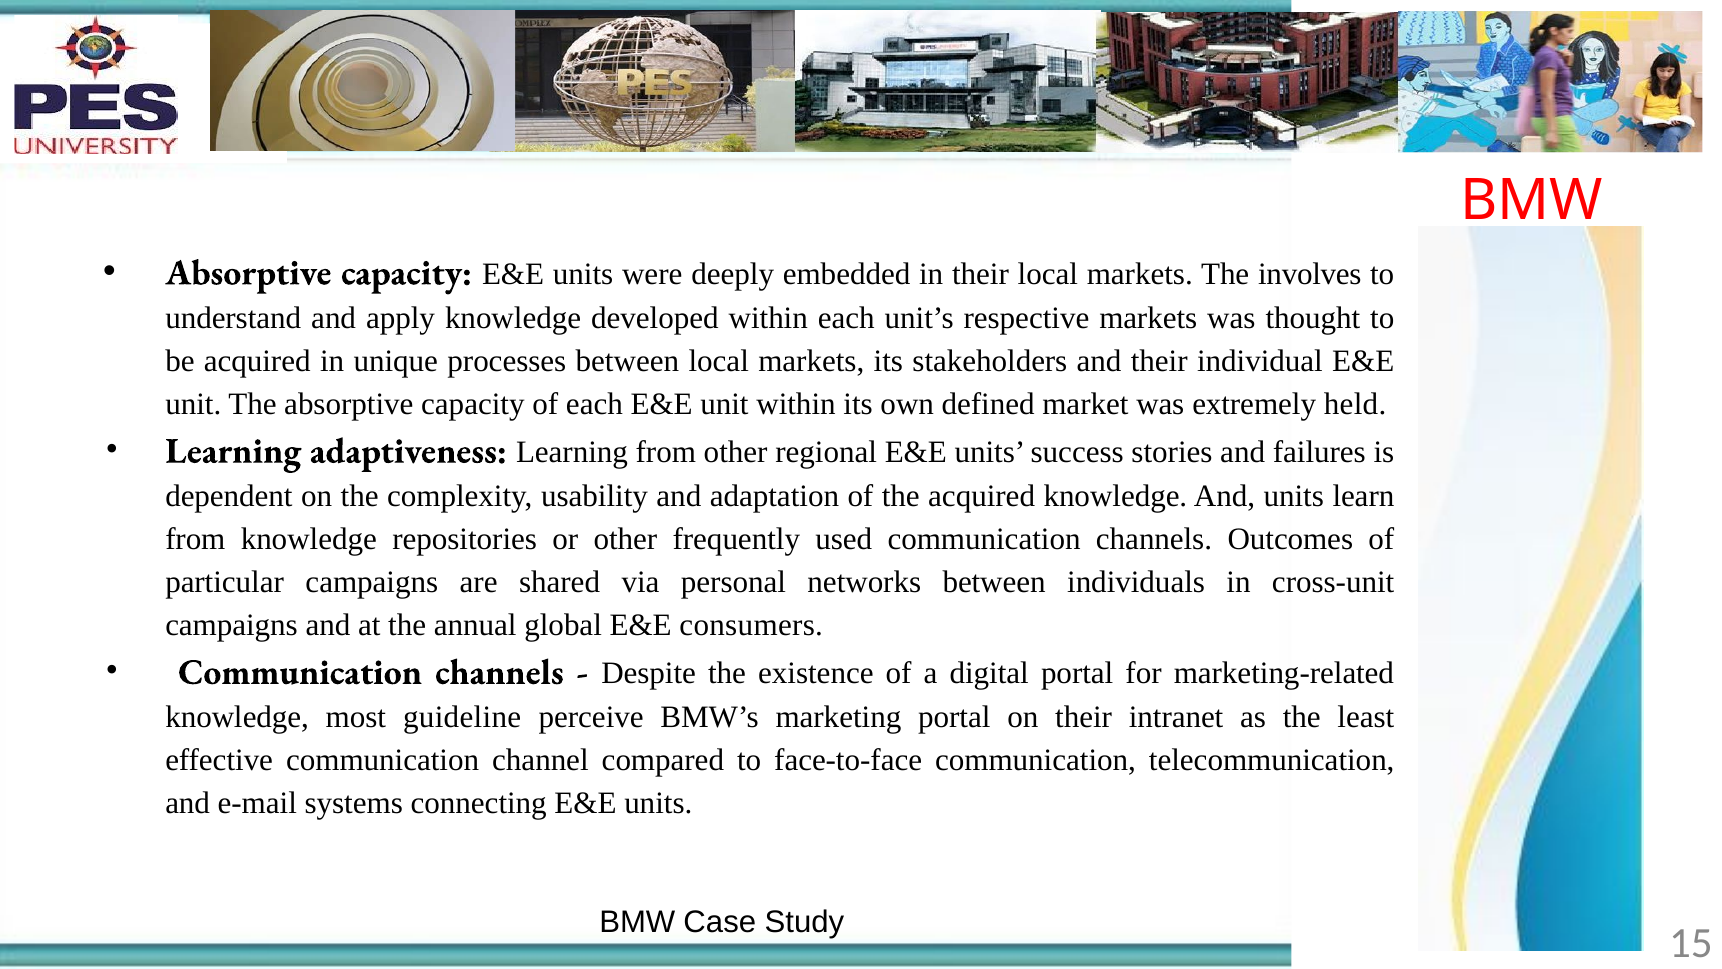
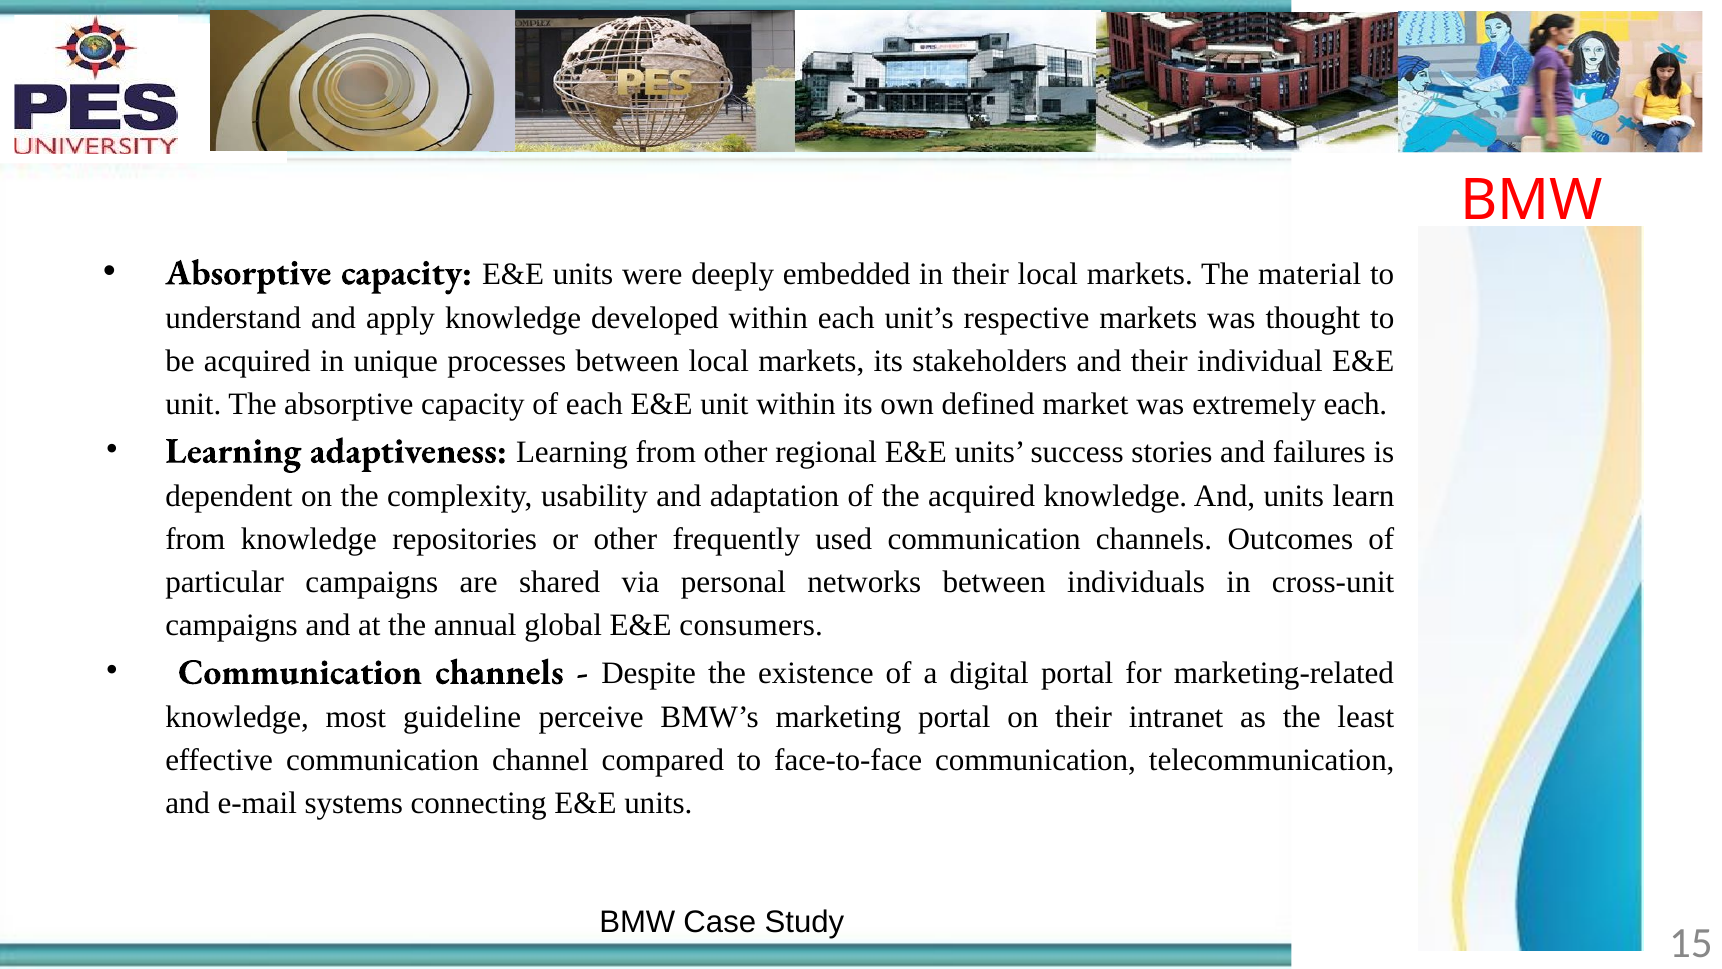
involves: involves -> material (1310, 274)
extremely held: held -> each (1355, 404)
